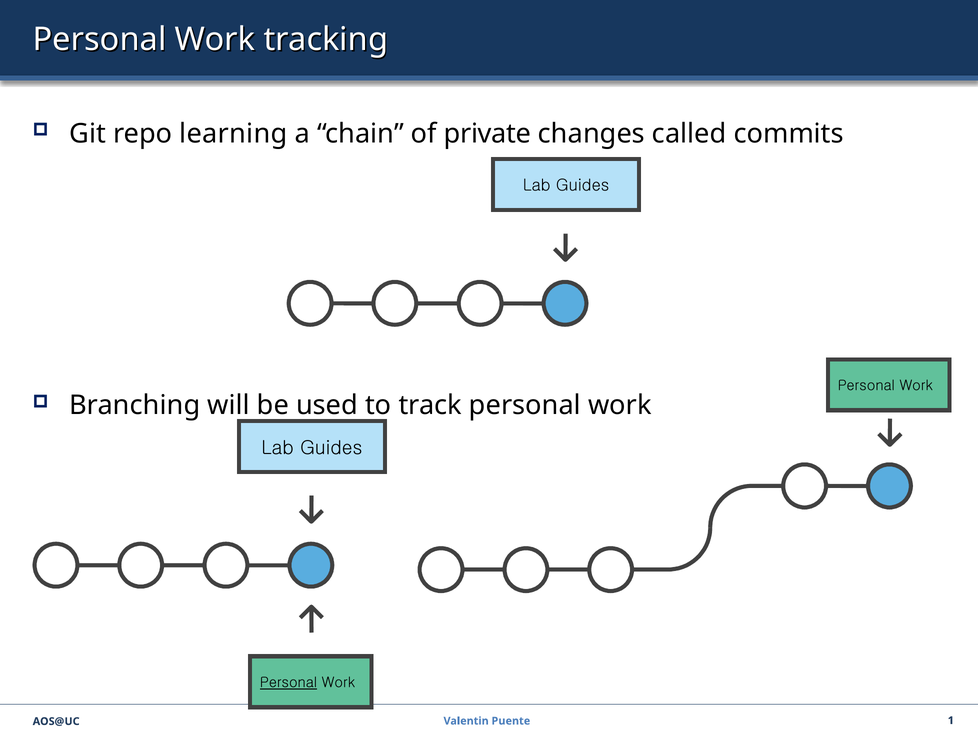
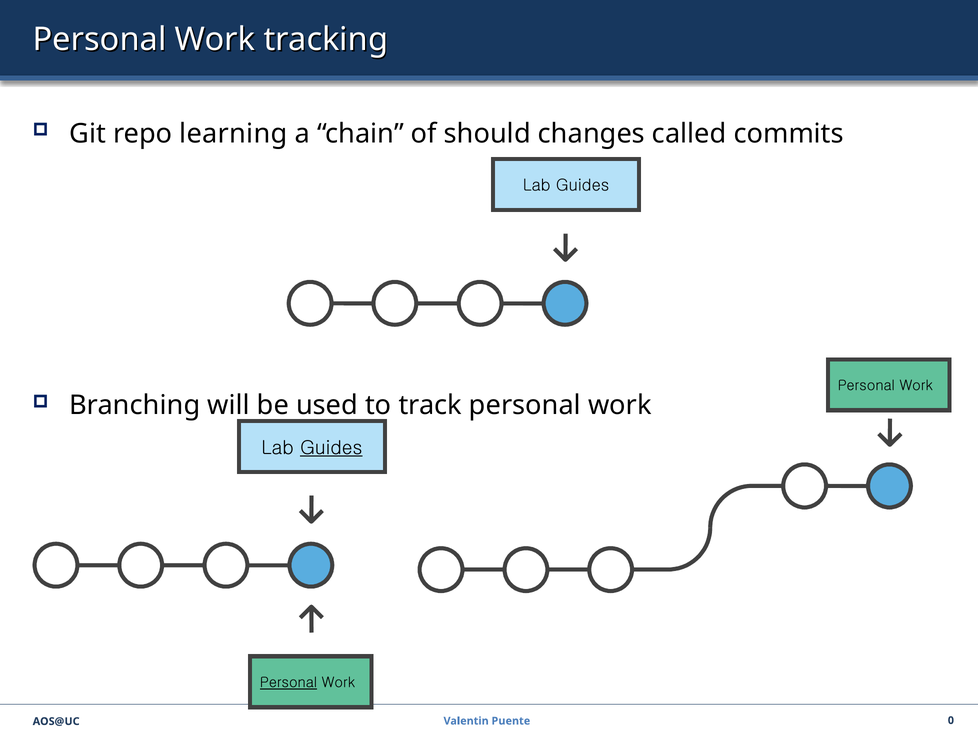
private: private -> should (487, 134)
Guides underline: none -> present (331, 447)
1: 1 -> 0 (951, 720)
